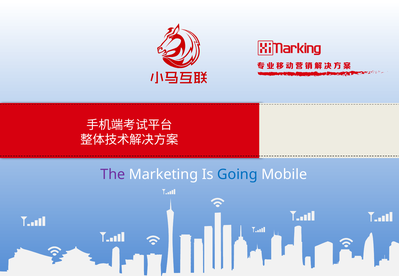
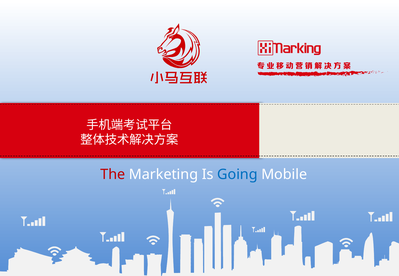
The colour: purple -> red (113, 174)
